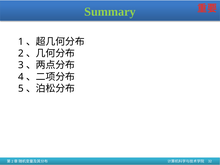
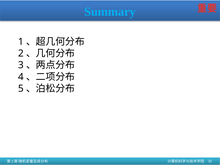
Summary colour: light green -> light blue (110, 12)
